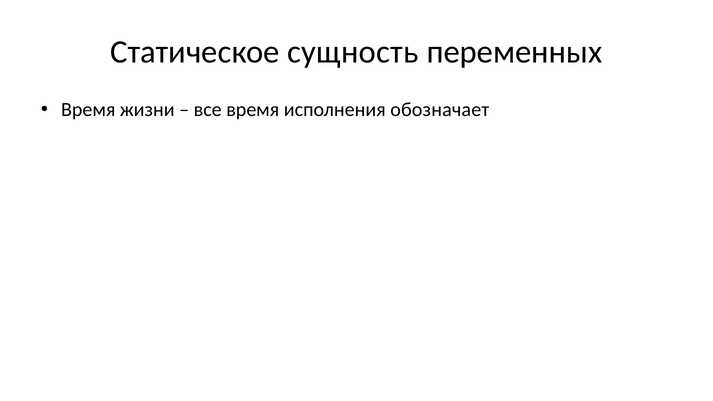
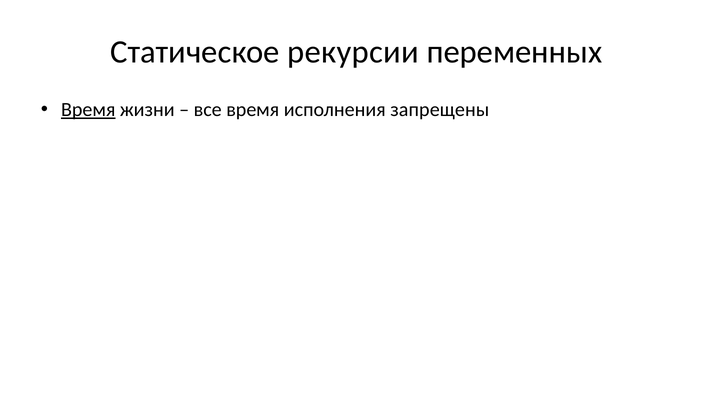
сущность: сущность -> рекурсии (353, 52)
Время underline: none -> present (88, 110)
обозначает: обозначает -> запрещены (440, 110)
